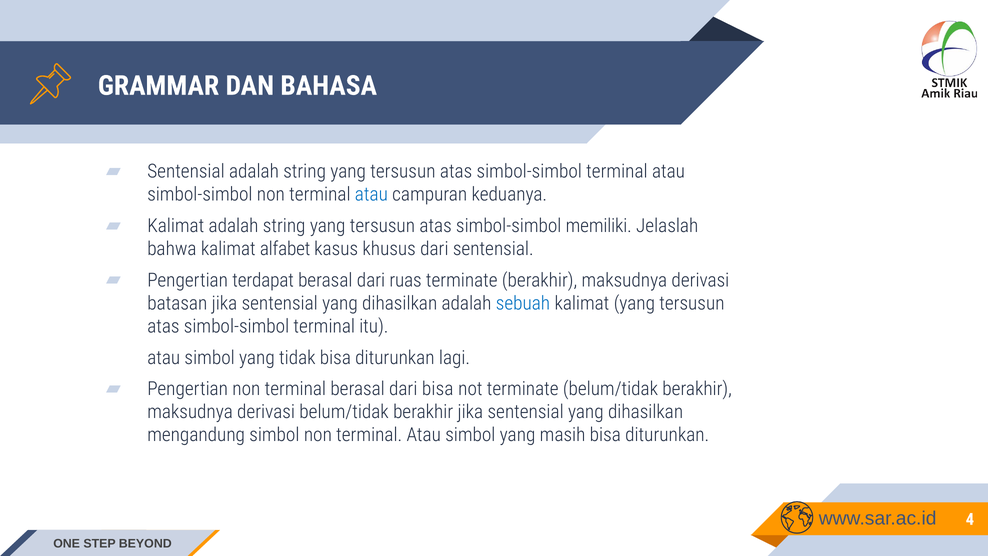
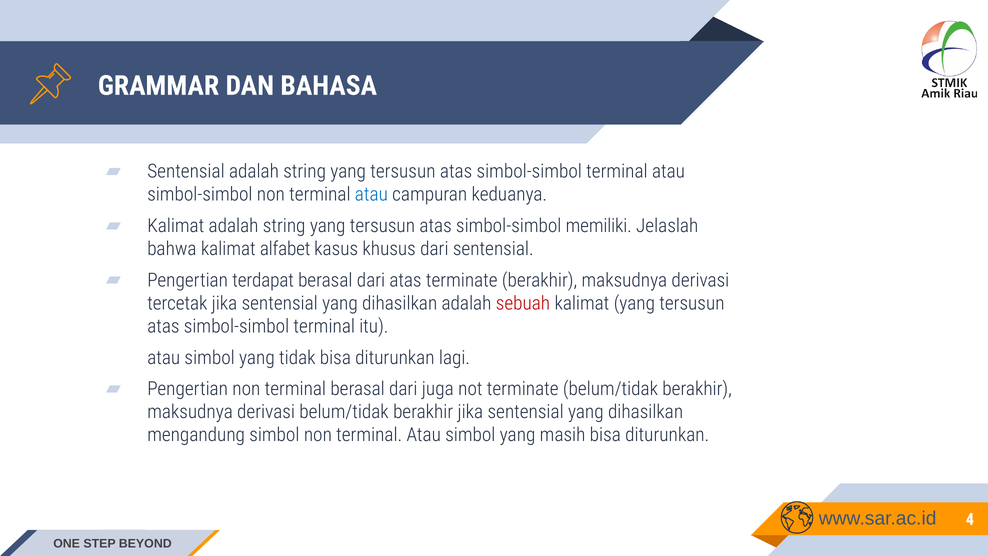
dari ruas: ruas -> atas (406, 280)
batasan: batasan -> tercetak (177, 303)
sebuah colour: blue -> red (523, 303)
dari bisa: bisa -> juga (438, 389)
